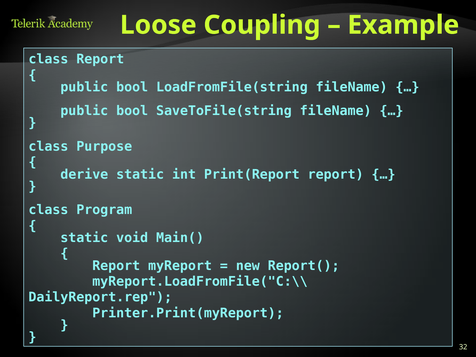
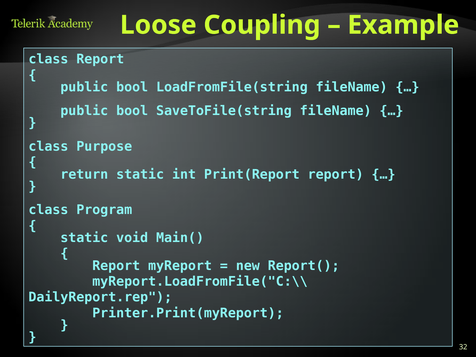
derive: derive -> return (84, 174)
